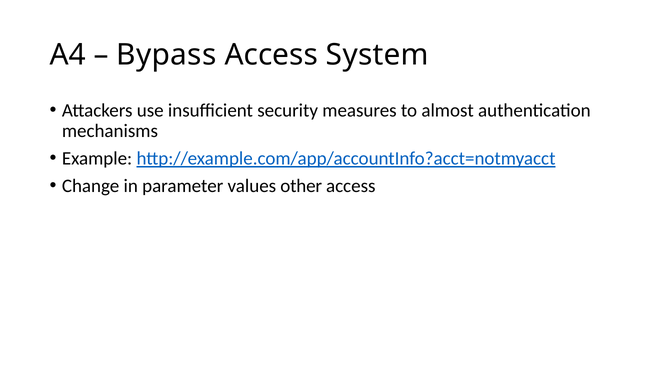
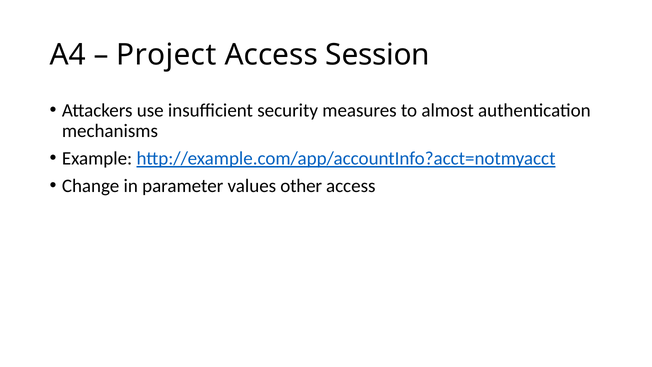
Bypass: Bypass -> Project (166, 55)
System: System -> Session (378, 55)
